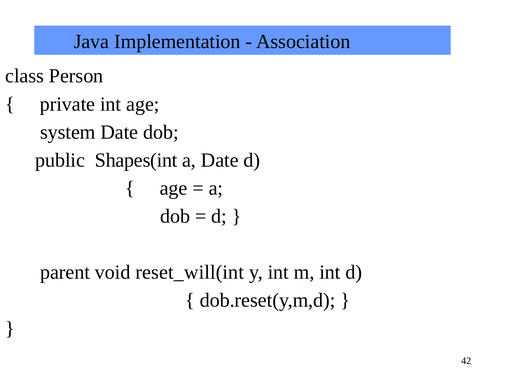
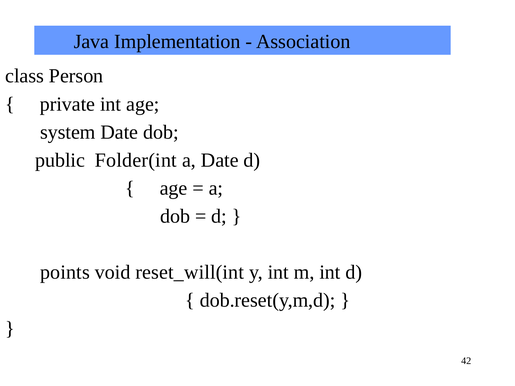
Shapes(int: Shapes(int -> Folder(int (136, 160)
parent: parent -> points (65, 273)
